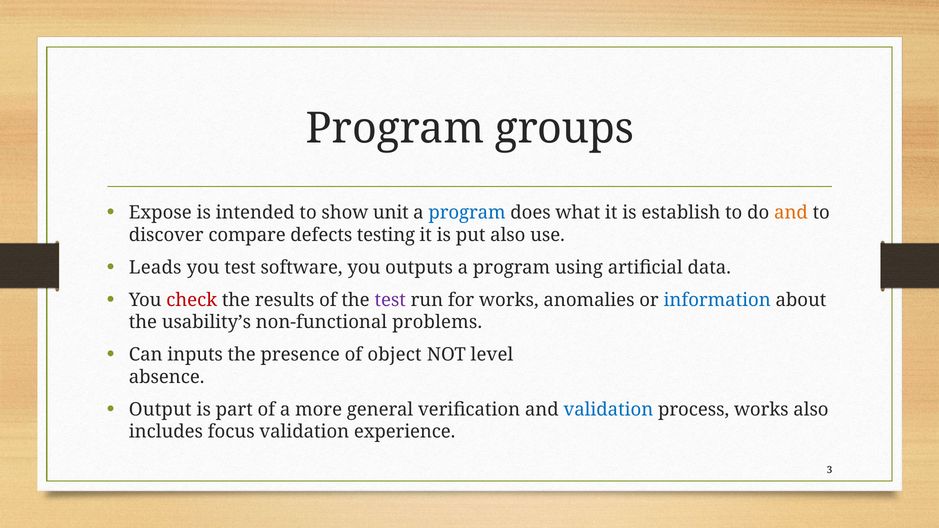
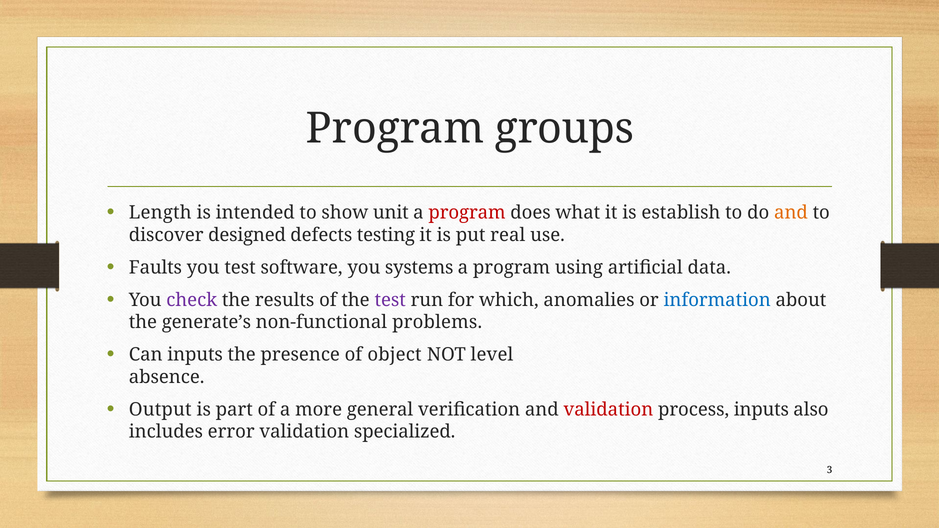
Expose: Expose -> Length (160, 213)
program colour: blue -> red (467, 213)
compare: compare -> designed (247, 235)
put also: also -> real (508, 235)
Leads: Leads -> Faults (155, 268)
outputs: outputs -> systems (419, 268)
check colour: red -> purple (192, 300)
for works: works -> which (509, 300)
usability’s: usability’s -> generate’s (206, 322)
validation colour: blue -> red (608, 410)
process works: works -> inputs (761, 410)
focus: focus -> error (231, 432)
experience: experience -> specialized (405, 432)
